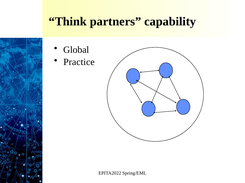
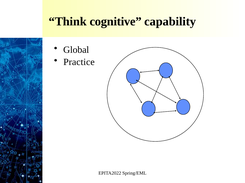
partners: partners -> cognitive (116, 21)
